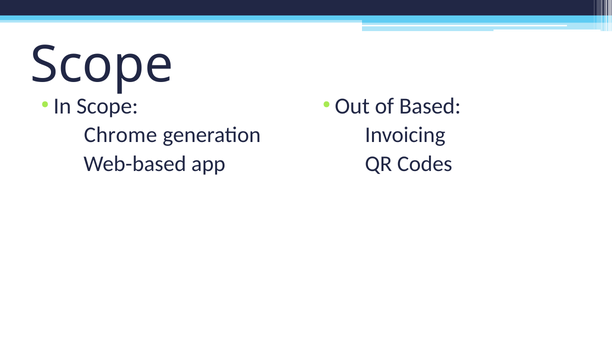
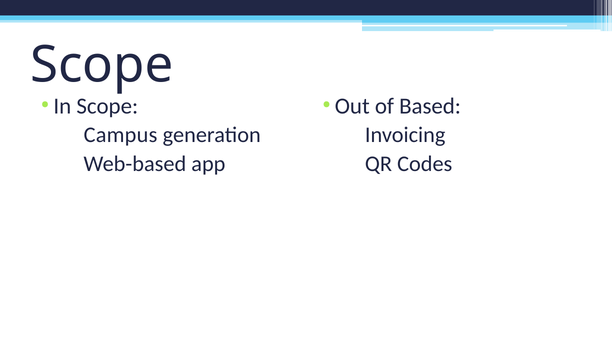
Chrome: Chrome -> Campus (121, 135)
